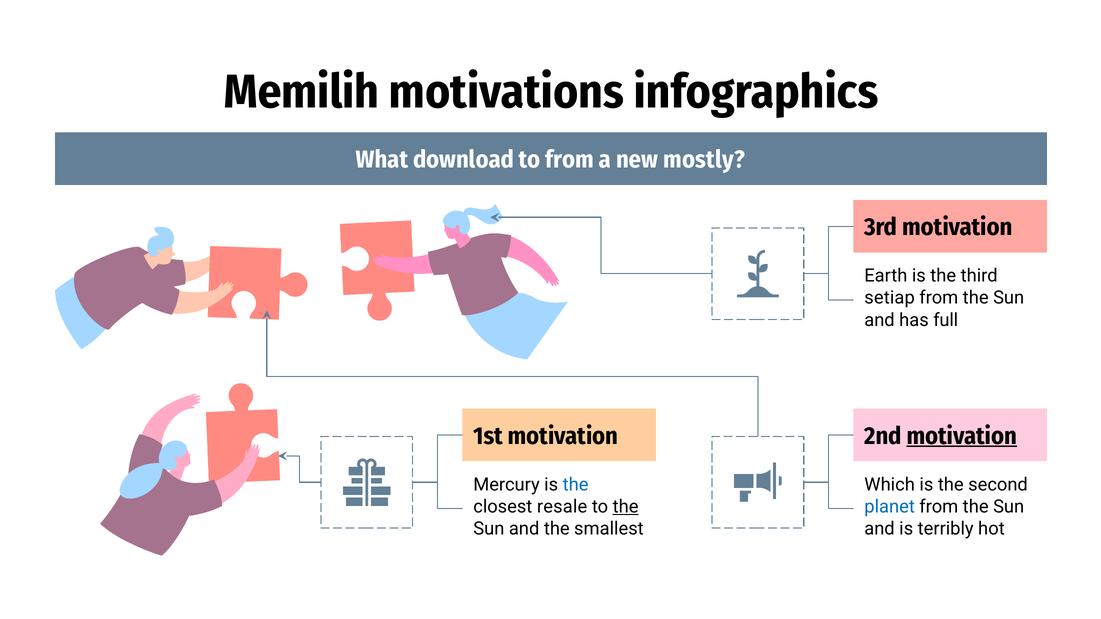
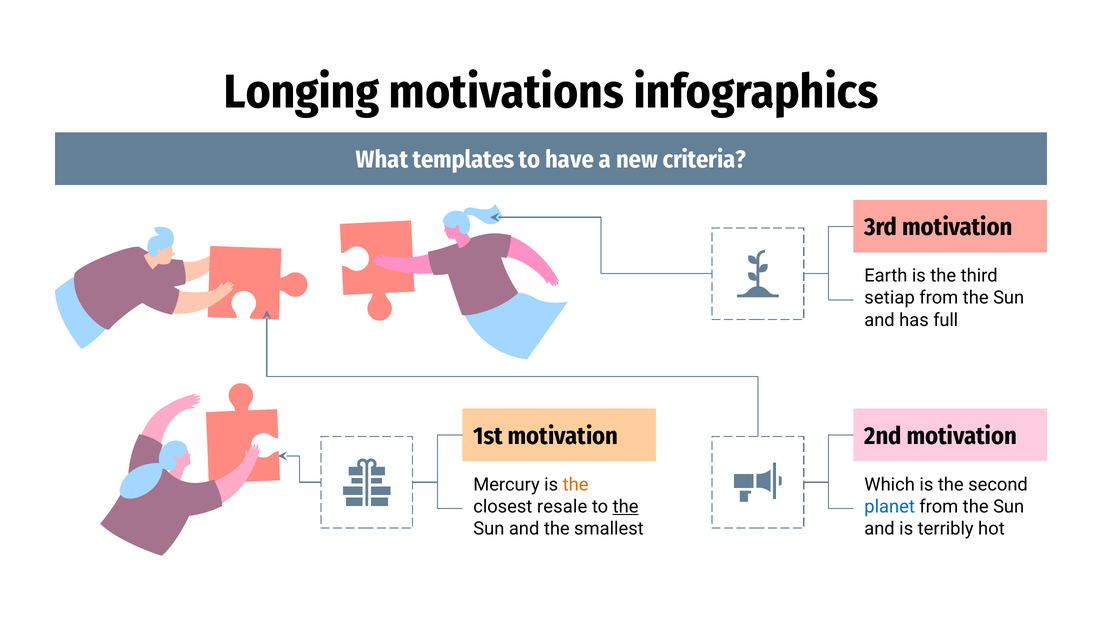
Memilih: Memilih -> Longing (301, 92)
download: download -> templates (464, 160)
to from: from -> have (570, 160)
mostly: mostly -> criteria (704, 160)
motivation underline: present -> none (962, 436)
the colour: blue -> orange (576, 485)
